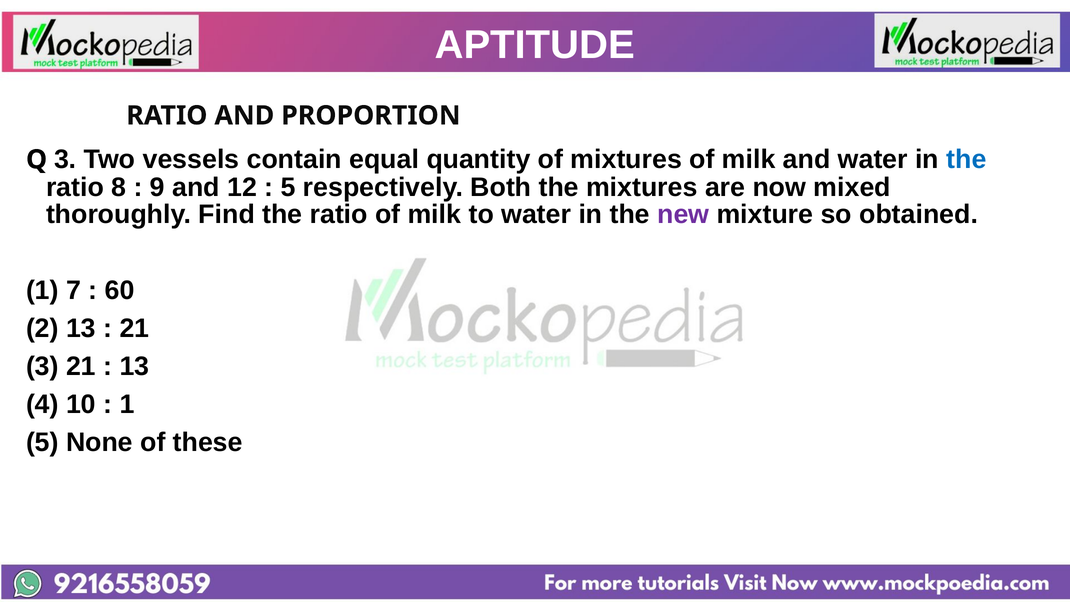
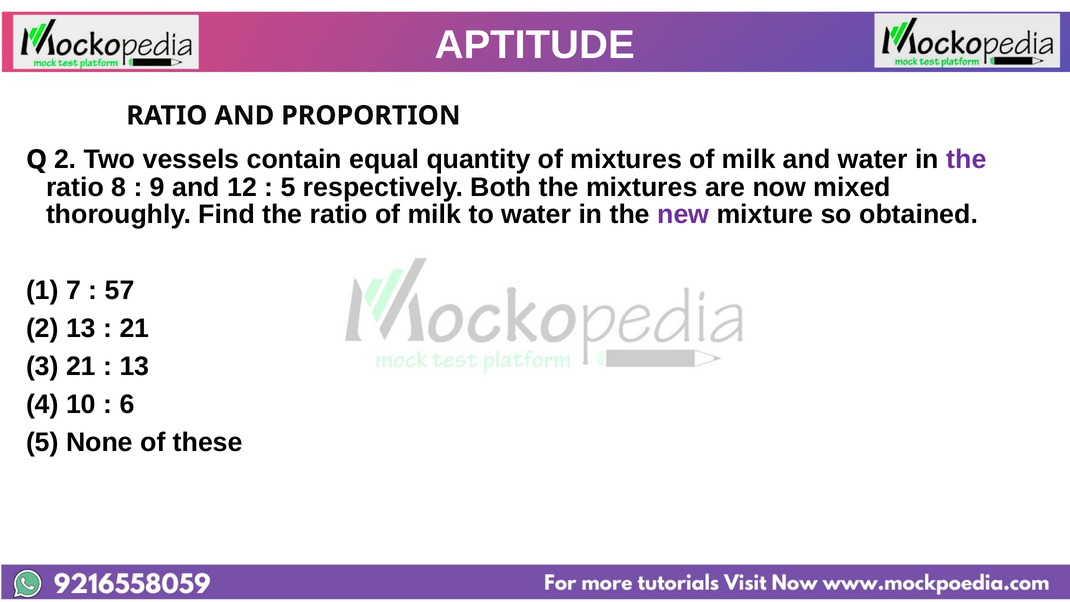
Q 3: 3 -> 2 (65, 160)
the colour: blue -> purple (966, 160)
60: 60 -> 57 (120, 290)
1: 1 -> 6 (127, 404)
